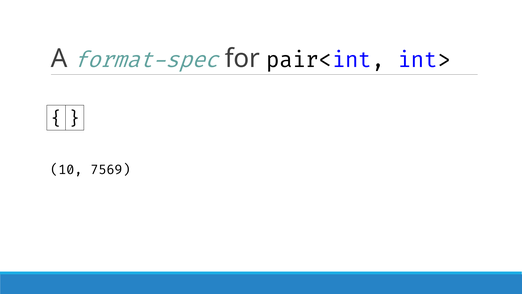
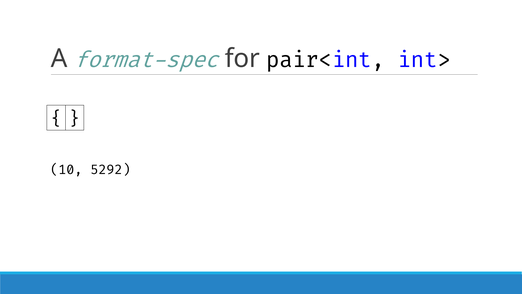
7569: 7569 -> 5292 (110, 170)
